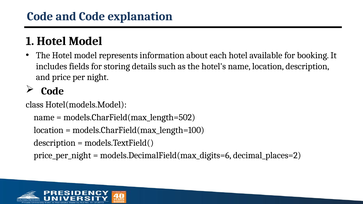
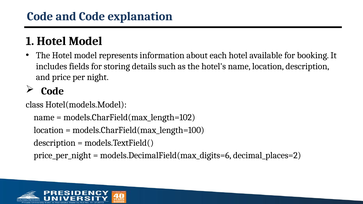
models.CharField(max_length=502: models.CharField(max_length=502 -> models.CharField(max_length=102 (129, 117)
